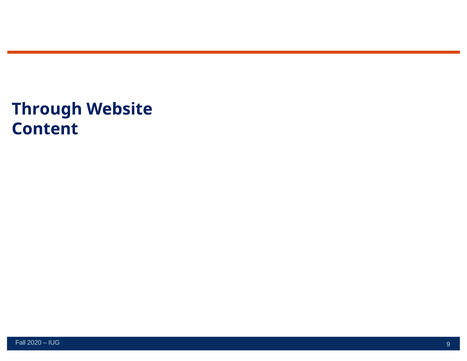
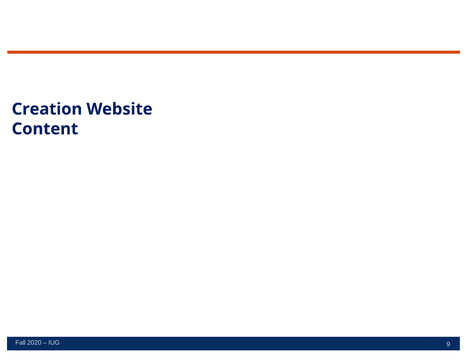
Through: Through -> Creation (47, 109)
